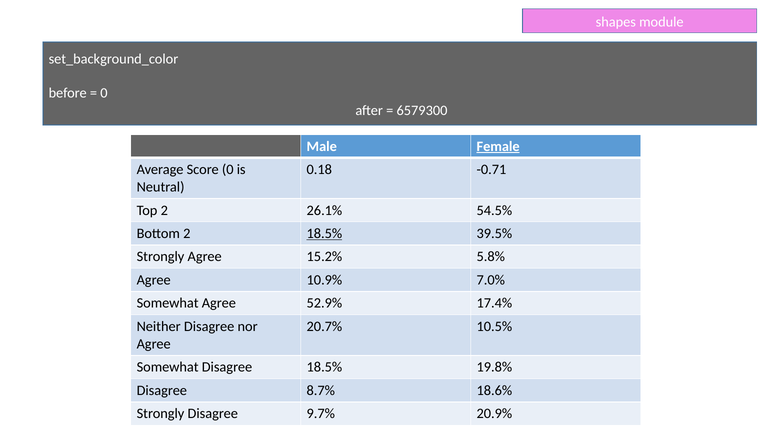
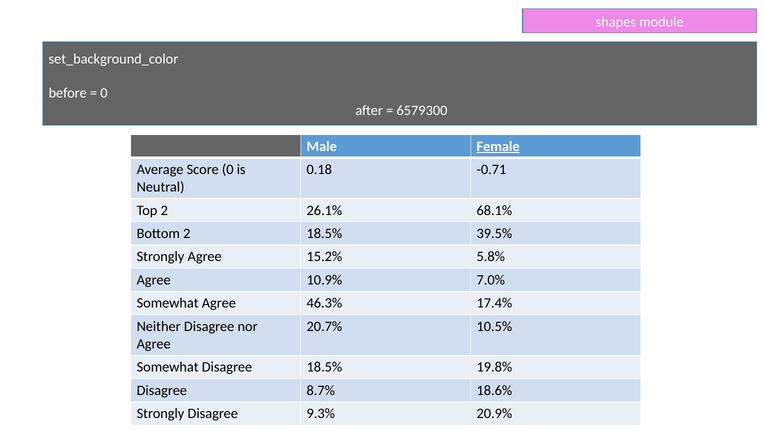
54.5%: 54.5% -> 68.1% (494, 210)
18.5% underline: present -> none (324, 234)
52.9%: 52.9% -> 46.3% (324, 303)
9.7%: 9.7% -> 9.3% (321, 414)
